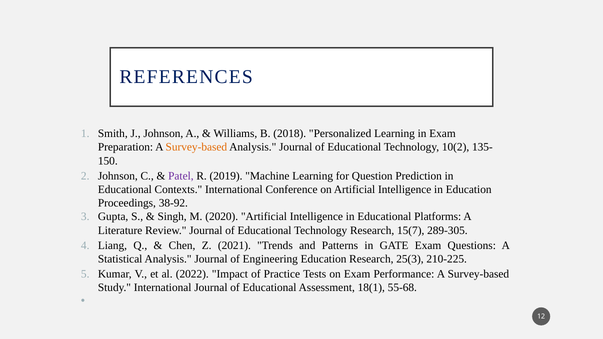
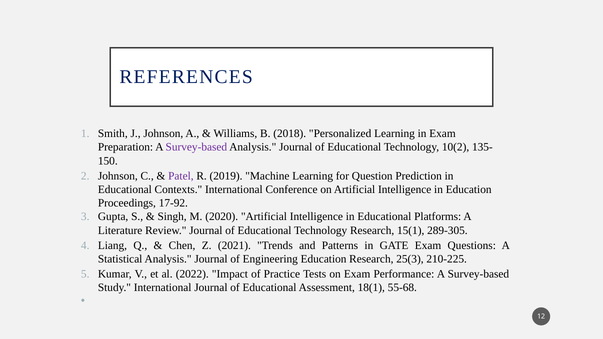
Survey-based colour: orange -> purple (196, 147)
38-92: 38-92 -> 17-92 (173, 203)
15(7: 15(7 -> 15(1 (411, 230)
